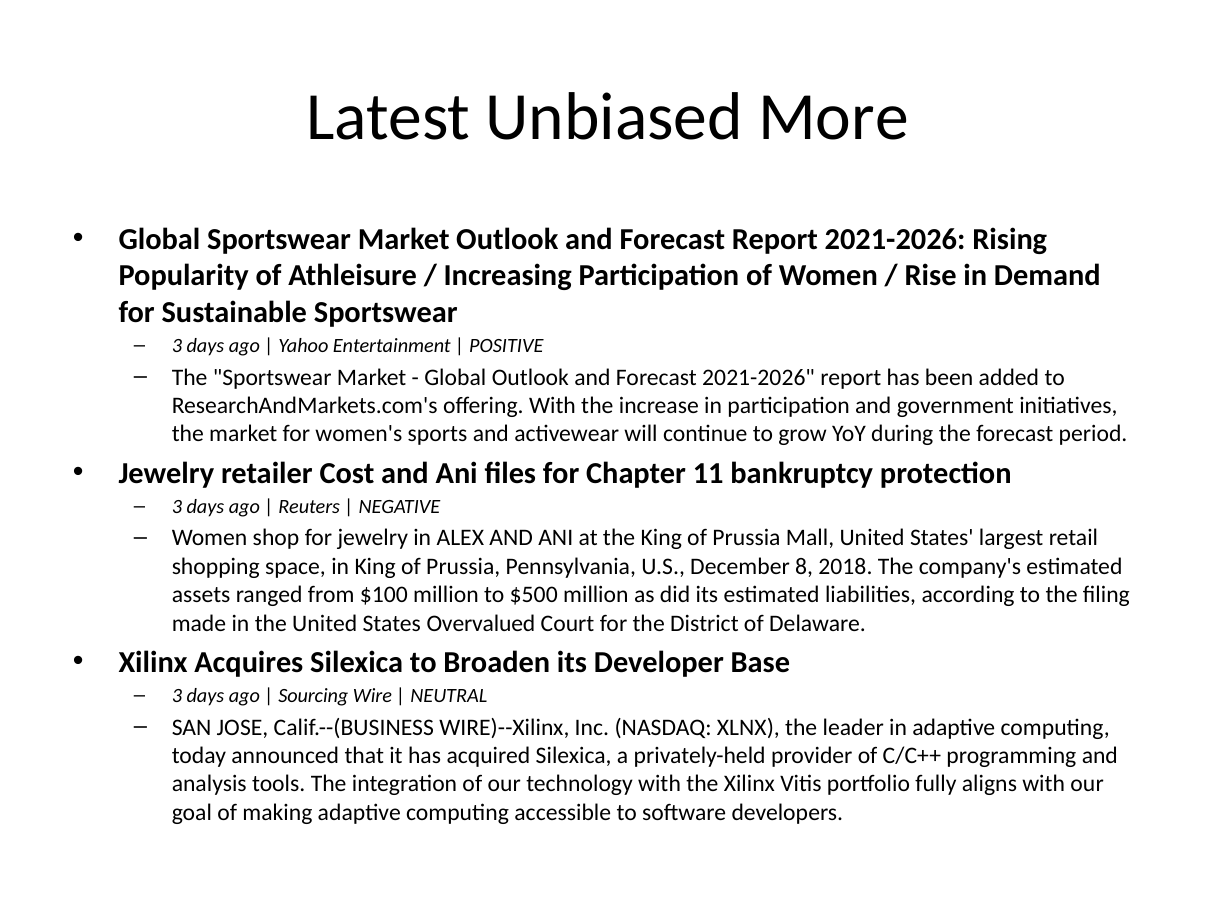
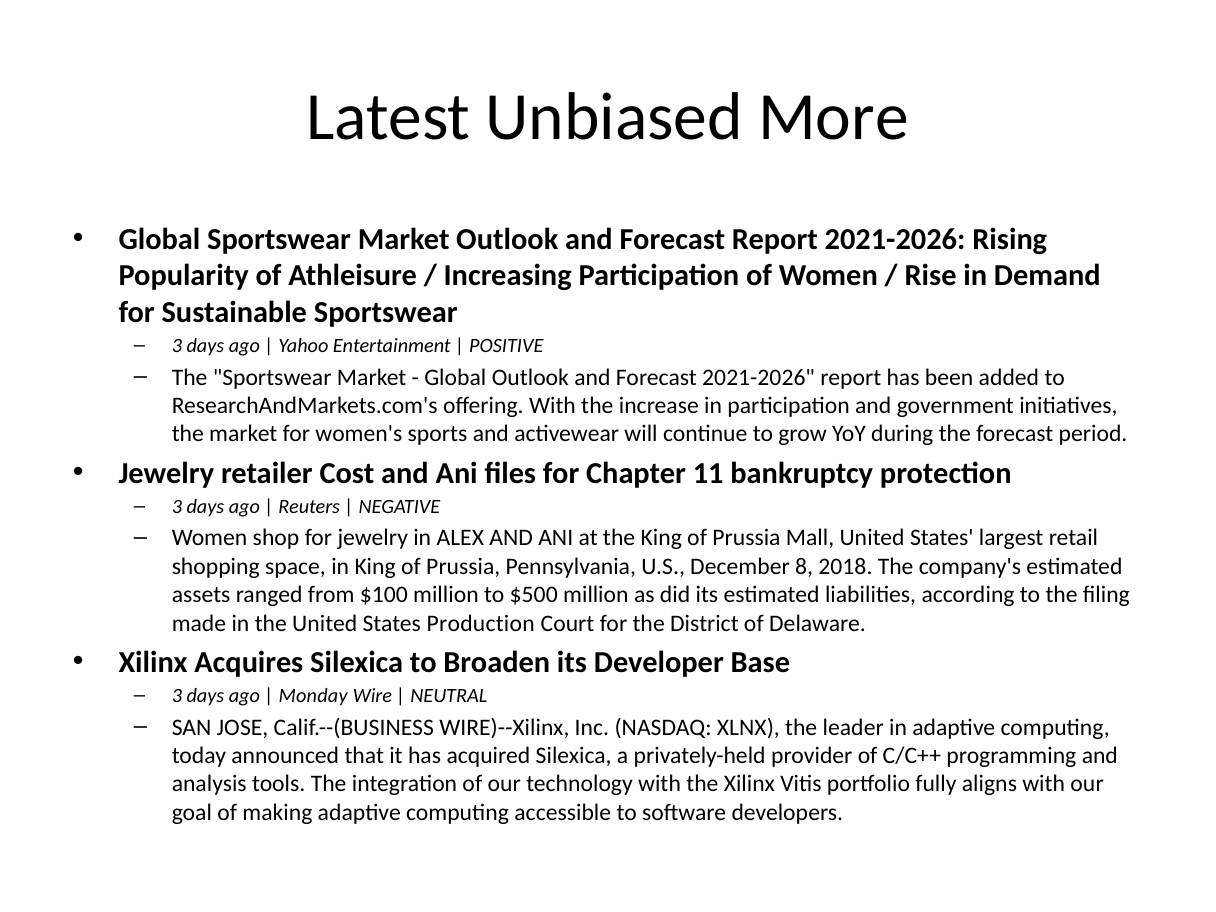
Overvalued: Overvalued -> Production (481, 623)
Sourcing: Sourcing -> Monday (313, 696)
